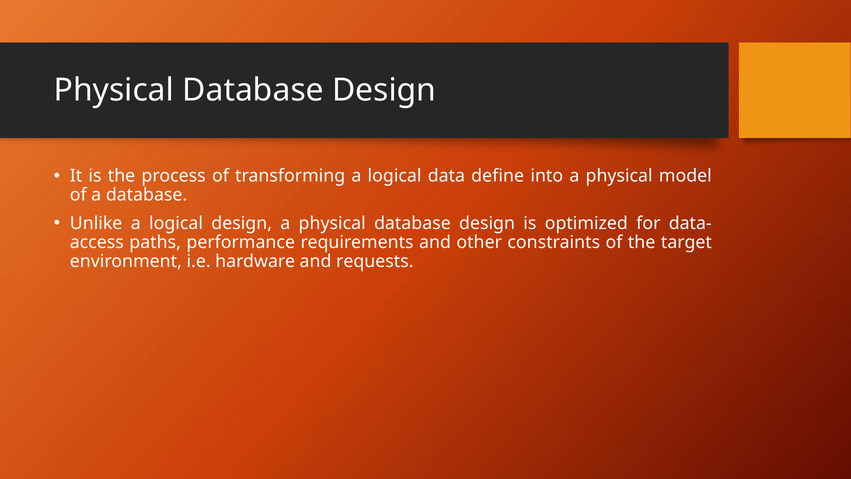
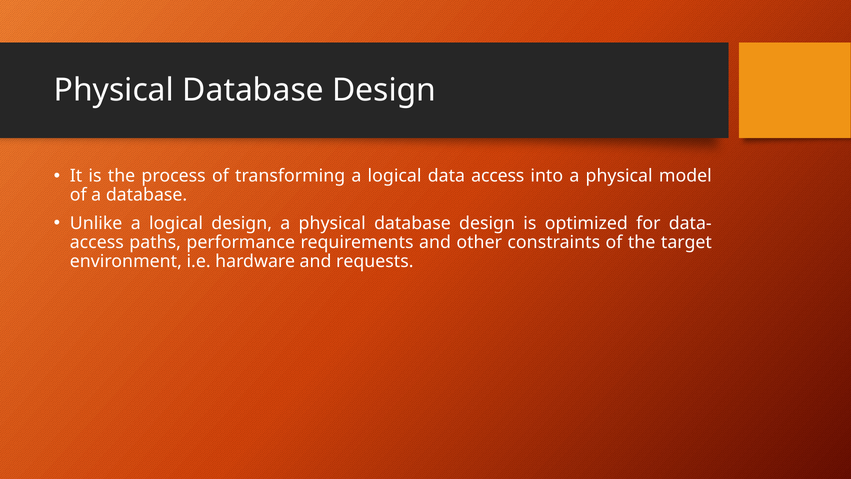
data define: define -> access (498, 176)
